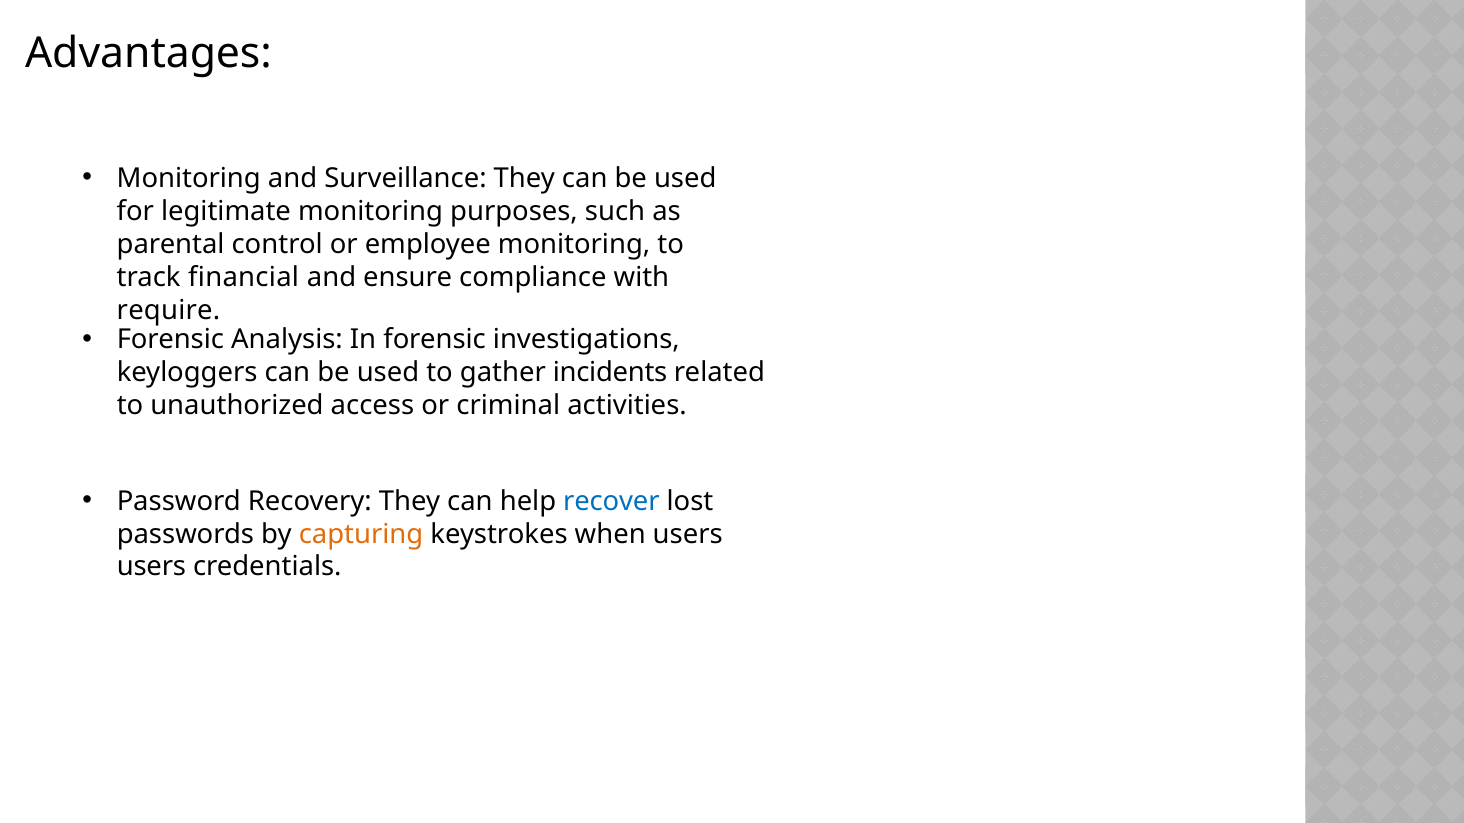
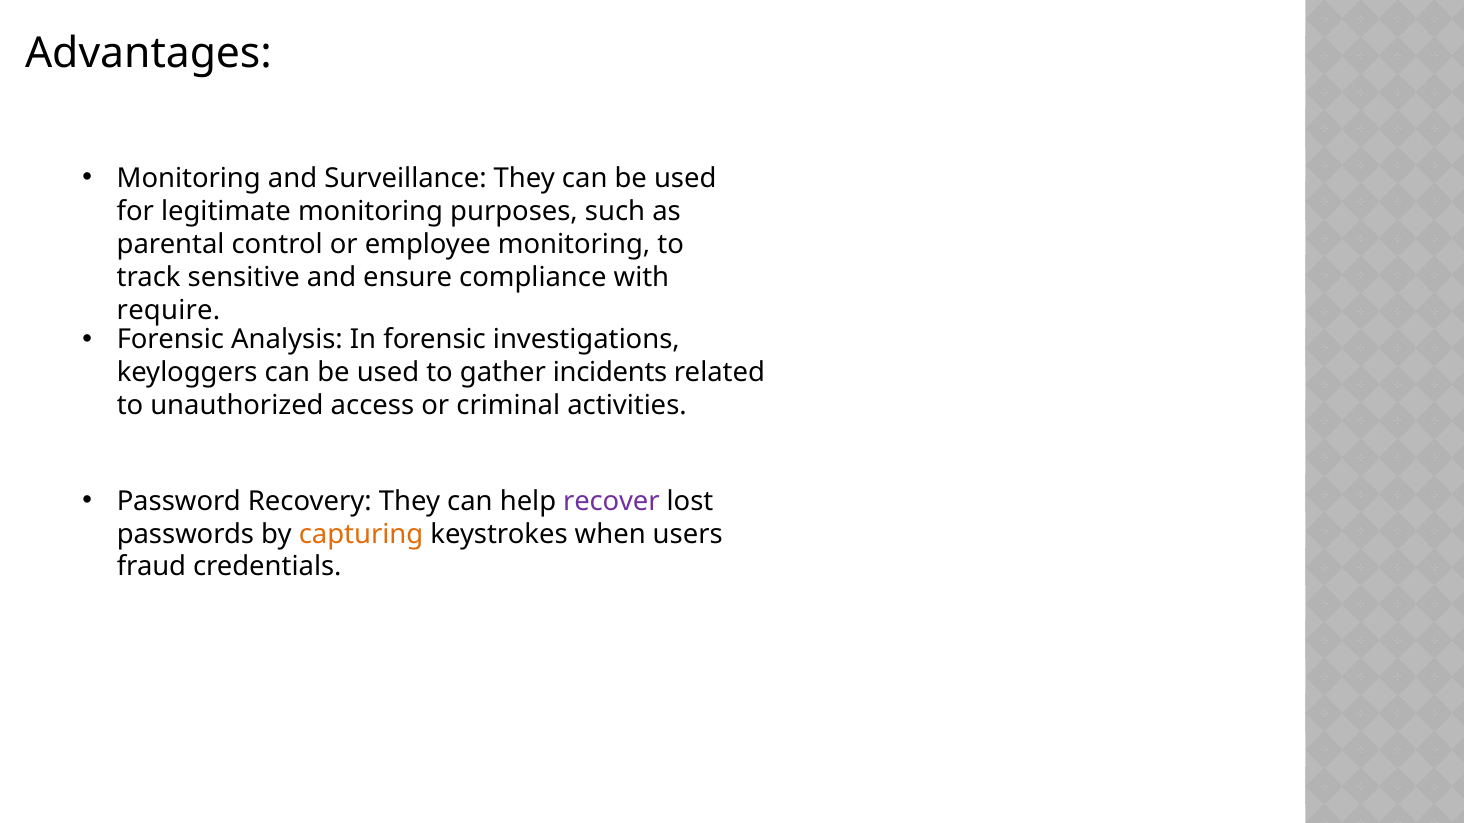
financial: financial -> sensitive (244, 277)
recover colour: blue -> purple (611, 501)
users: users -> fraud (151, 567)
